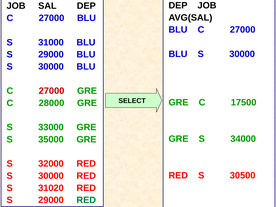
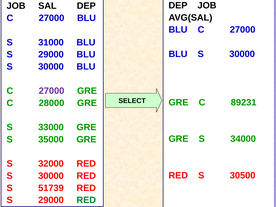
27000 colour: red -> purple (52, 91)
17500: 17500 -> 89231 (244, 103)
31020: 31020 -> 51739 (51, 188)
